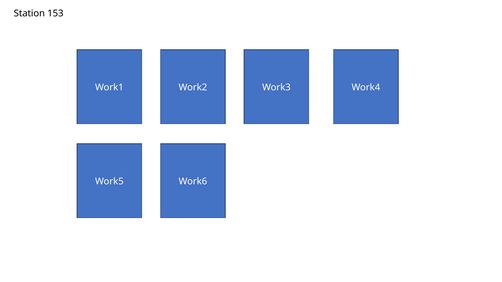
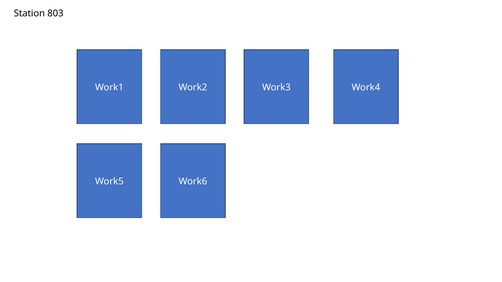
153: 153 -> 803 (55, 13)
